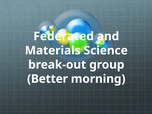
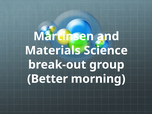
Federated: Federated -> Martinsen (64, 36)
